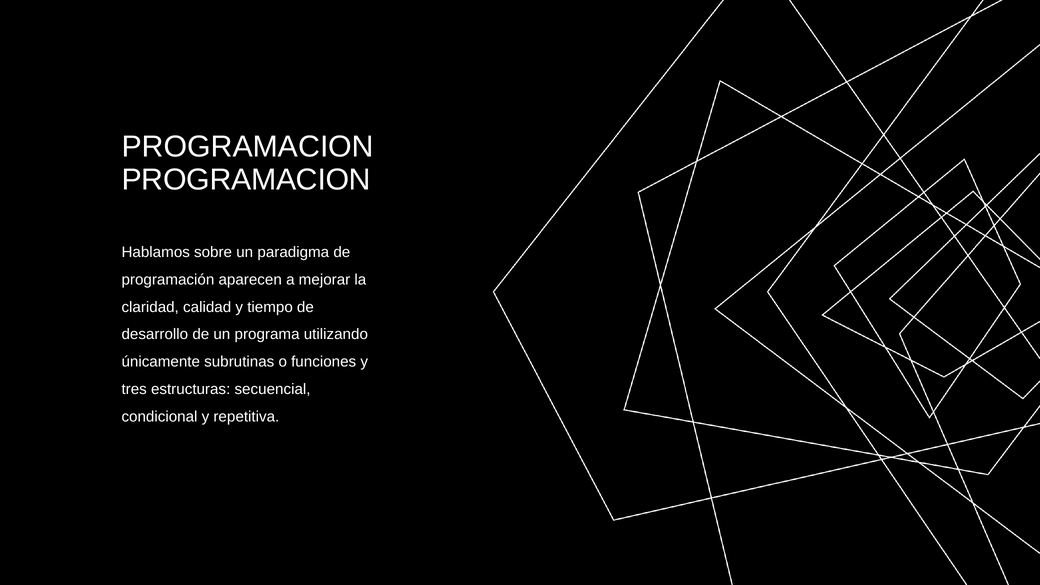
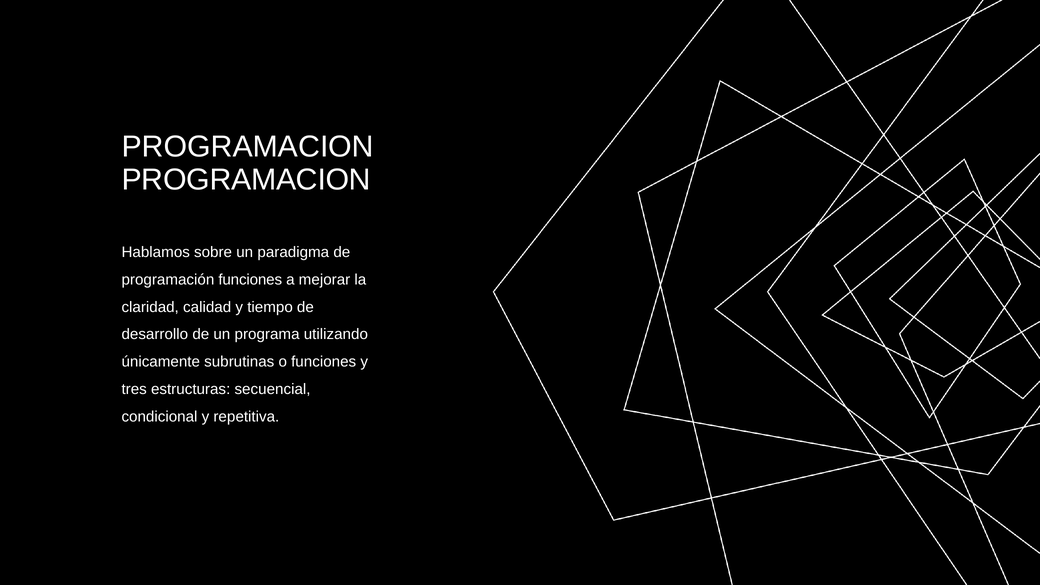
programación aparecen: aparecen -> funciones (250, 280)
